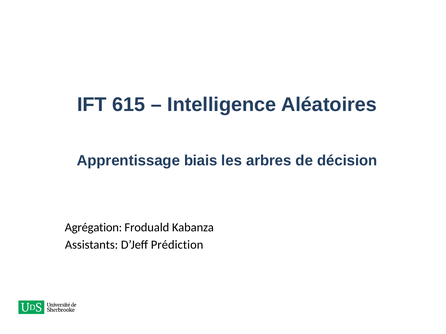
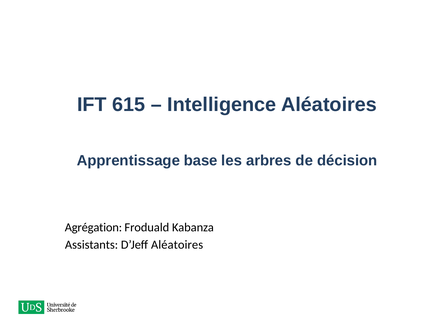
biais: biais -> base (201, 161)
D’Jeff Prédiction: Prédiction -> Aléatoires (177, 245)
